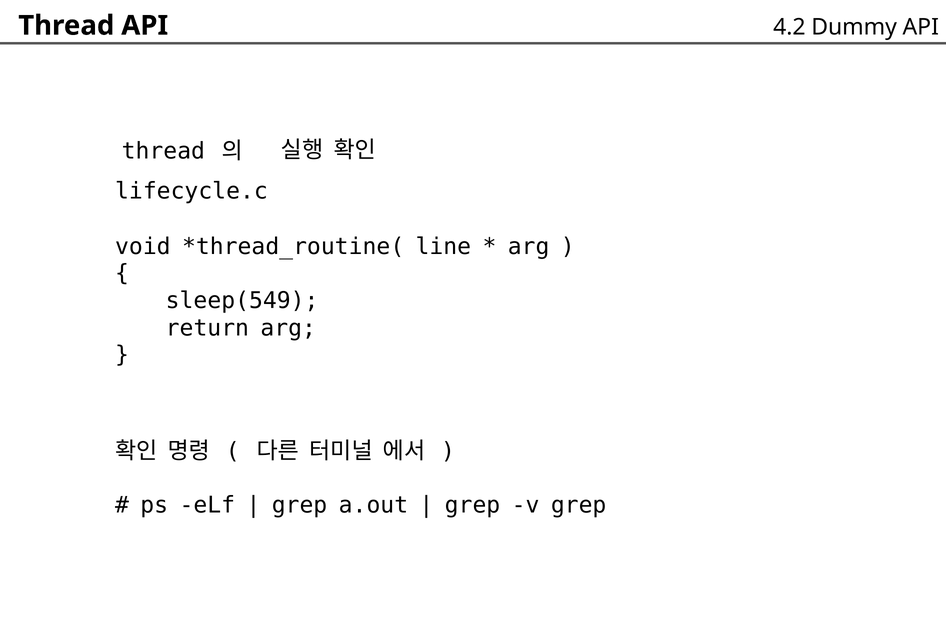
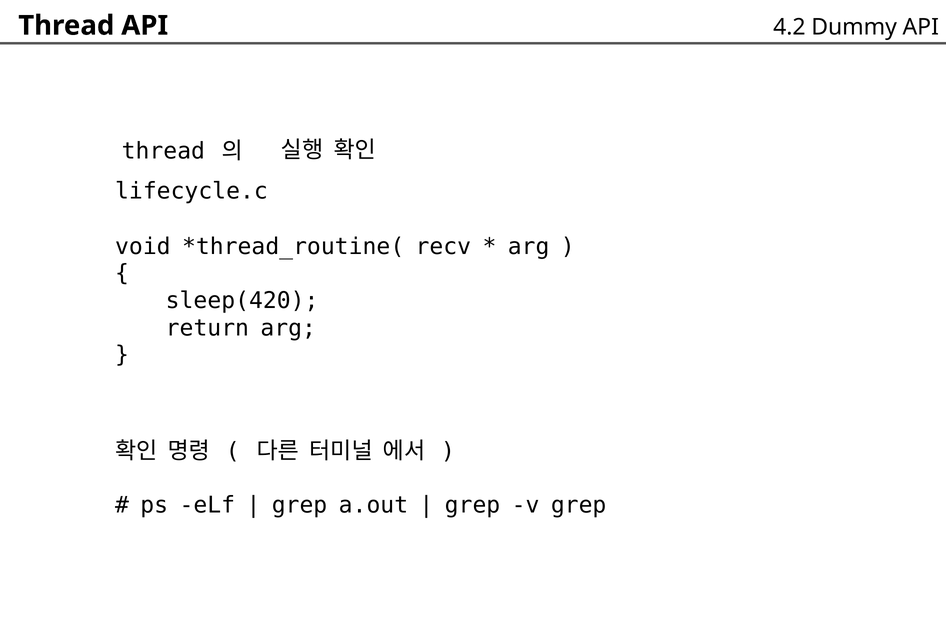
line: line -> recv (443, 247)
sleep(549: sleep(549 -> sleep(420 (242, 301)
